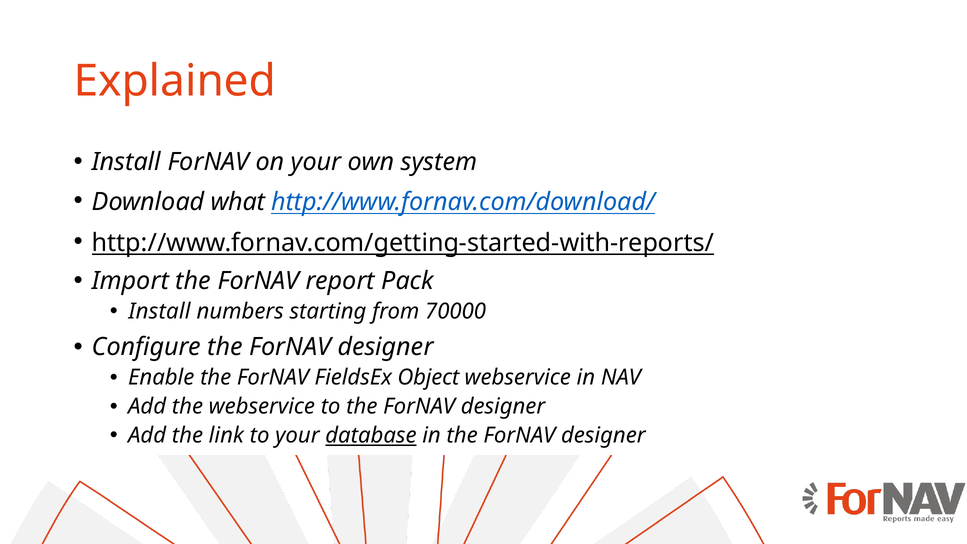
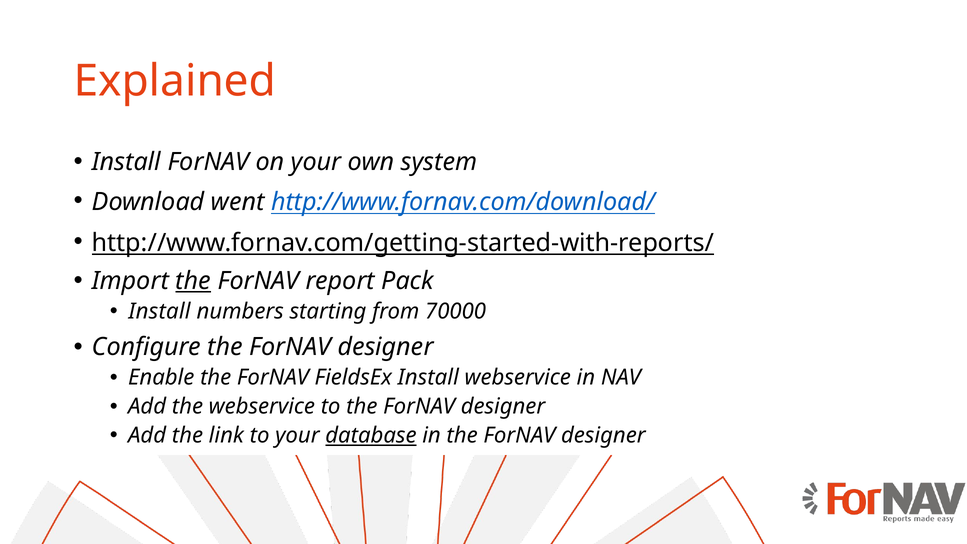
what: what -> went (238, 202)
the underline: none -> present (193, 281)
FieldsEx Object: Object -> Install (428, 378)
